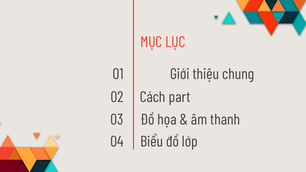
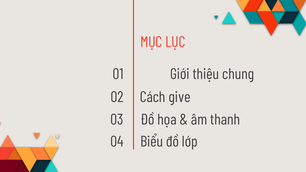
part: part -> give (179, 97)
